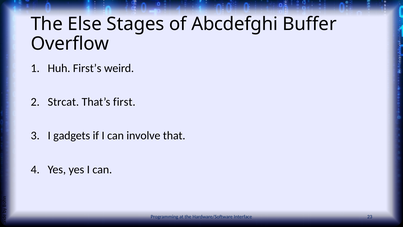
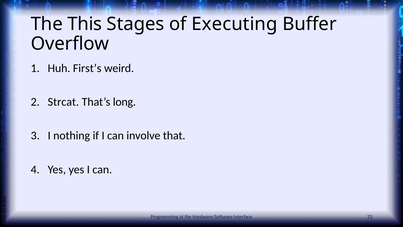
Else: Else -> This (85, 24)
Abcdefghi: Abcdefghi -> Executing (235, 24)
first: first -> long (124, 102)
gadgets: gadgets -> nothing (72, 136)
